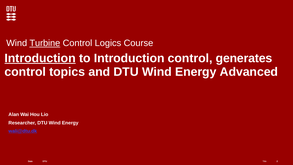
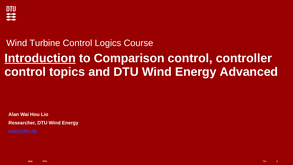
Turbine underline: present -> none (45, 43)
to Introduction: Introduction -> Comparison (129, 58)
generates: generates -> controller (244, 58)
